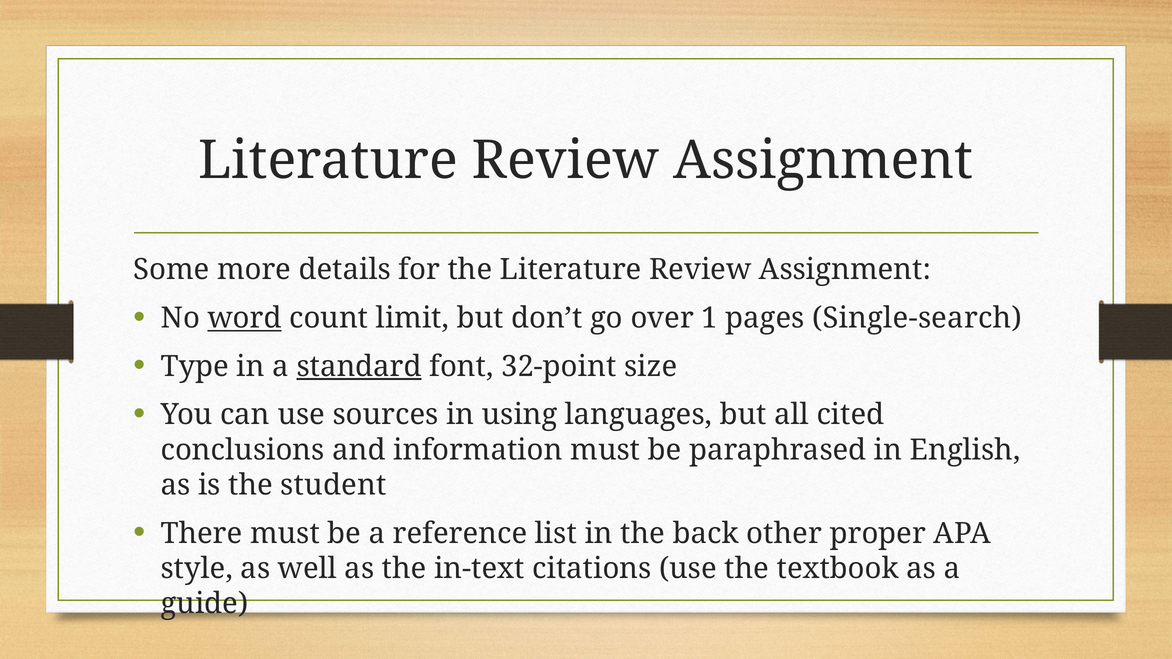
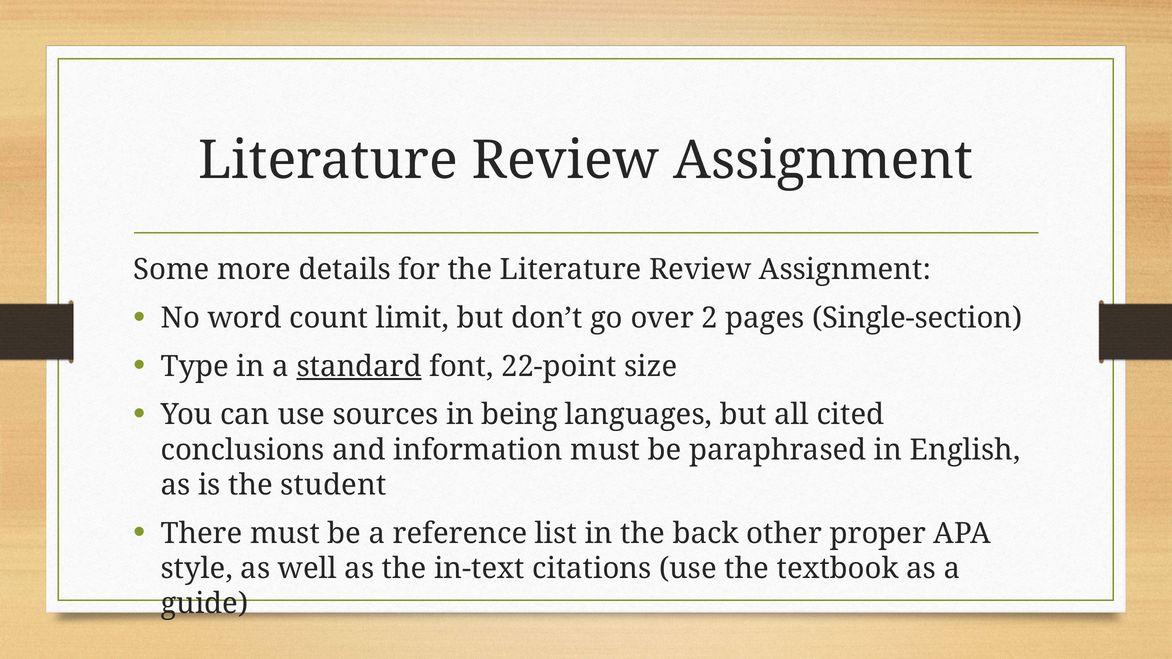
word underline: present -> none (245, 318)
1: 1 -> 2 (710, 318)
Single-search: Single-search -> Single-section (917, 318)
32-point: 32-point -> 22-point (559, 367)
using: using -> being (520, 415)
